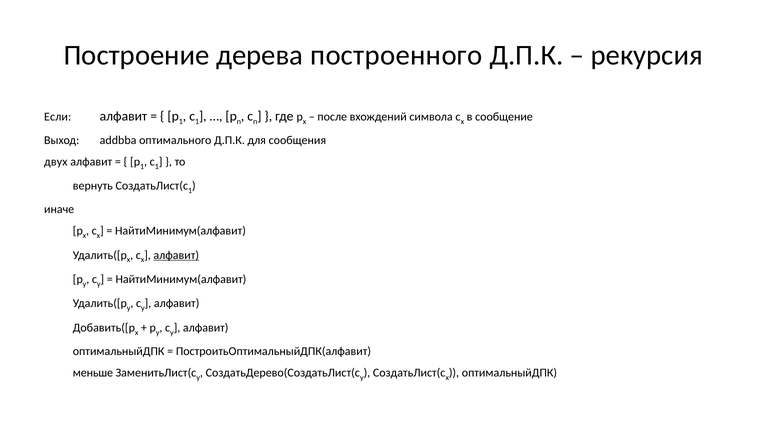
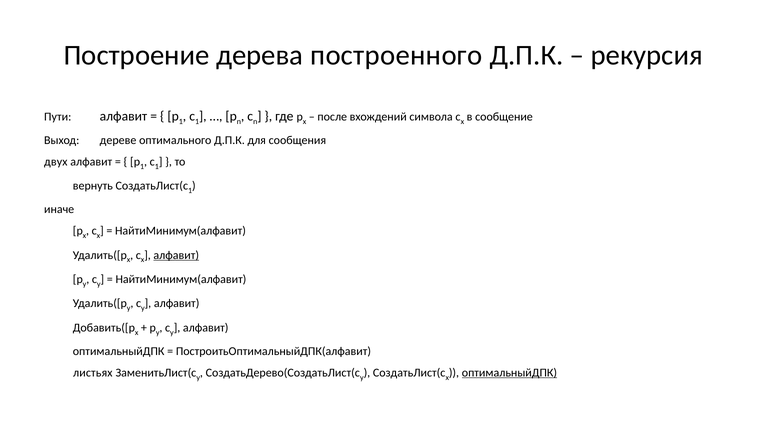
Если: Если -> Пути (58, 117)
addbba: addbba -> дереве (118, 140)
меньше: меньше -> листьях (93, 373)
оптимальныйДПК underline: none -> present (509, 373)
